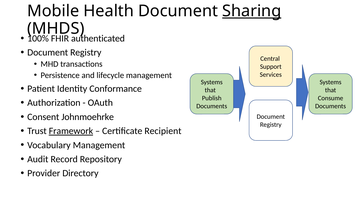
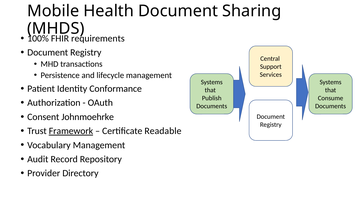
Sharing underline: present -> none (252, 11)
authenticated: authenticated -> requirements (98, 38)
Recipient: Recipient -> Readable (163, 131)
